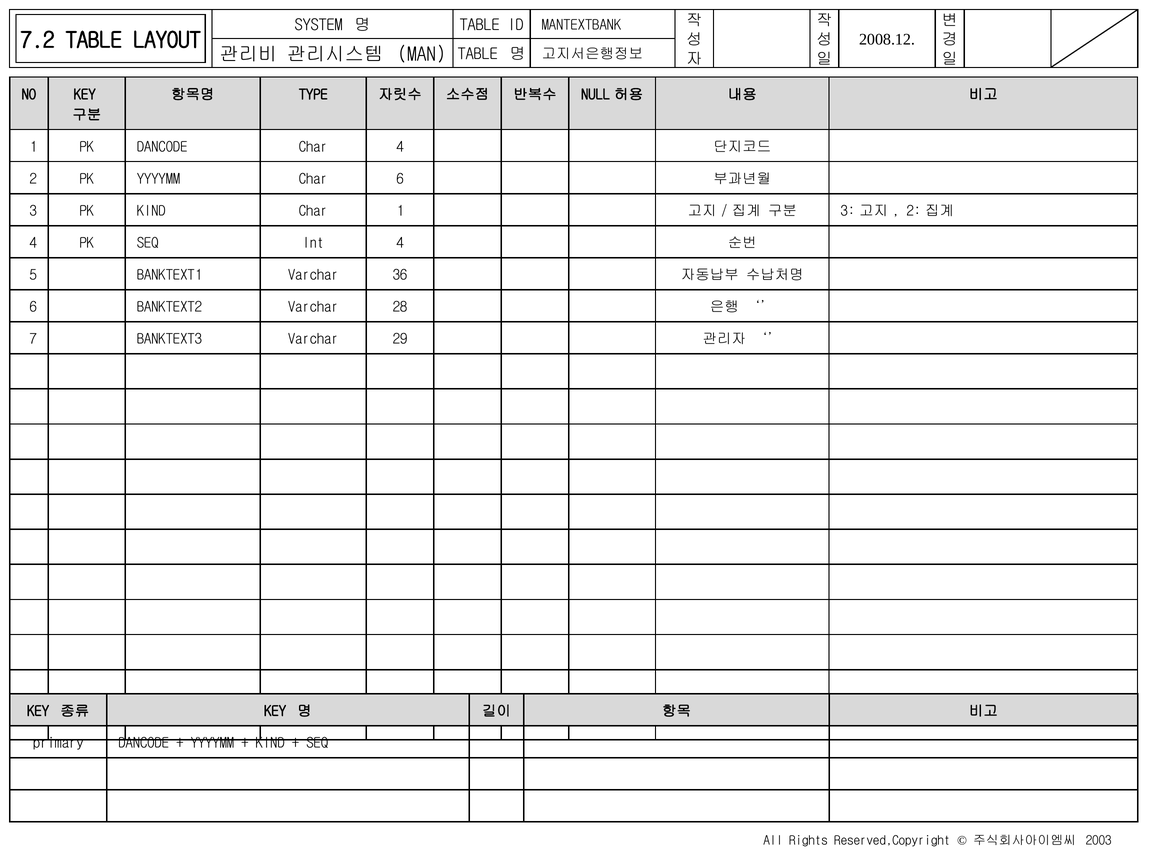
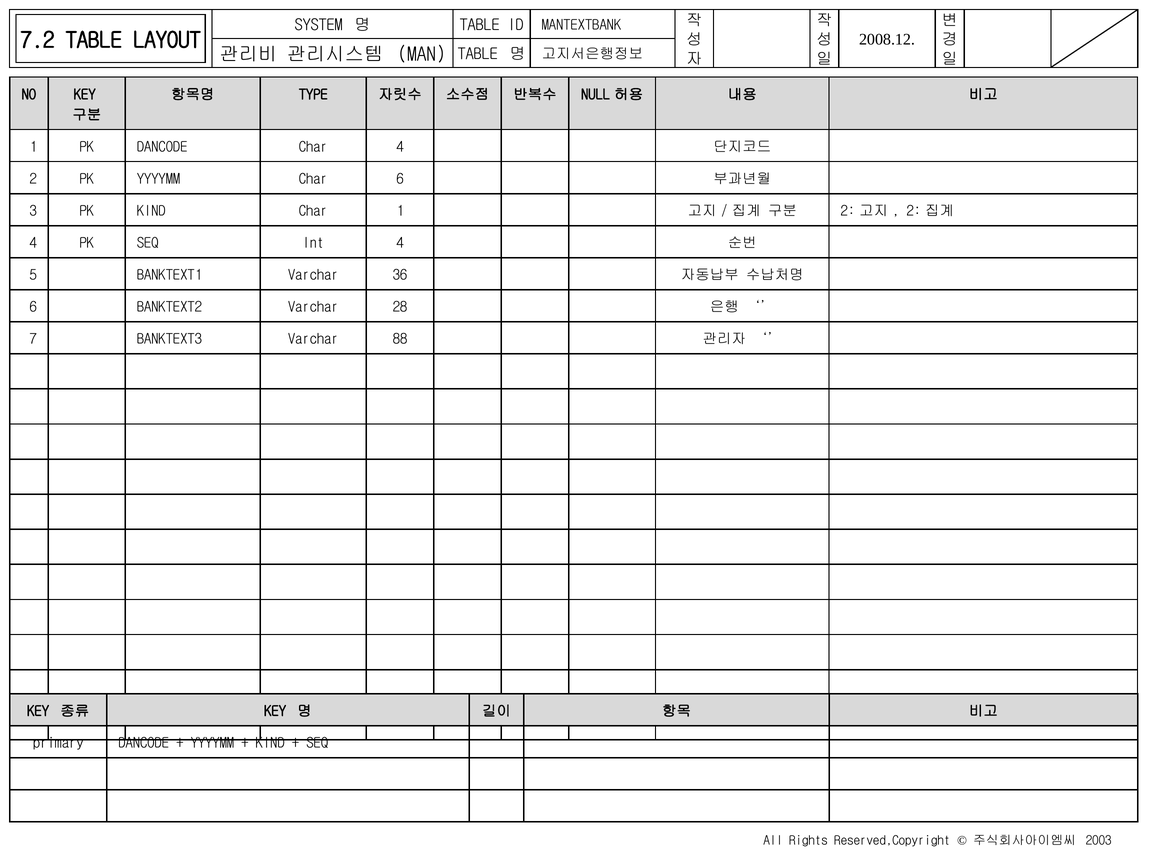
3: 3 -> 2 (848, 211)
29: 29 -> 88 (400, 339)
